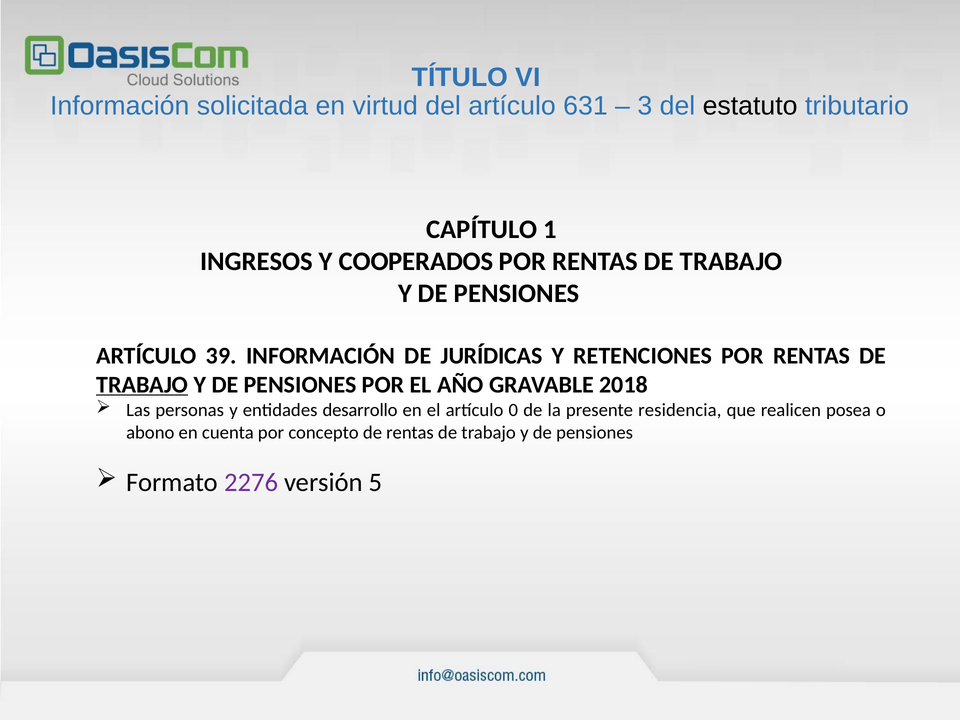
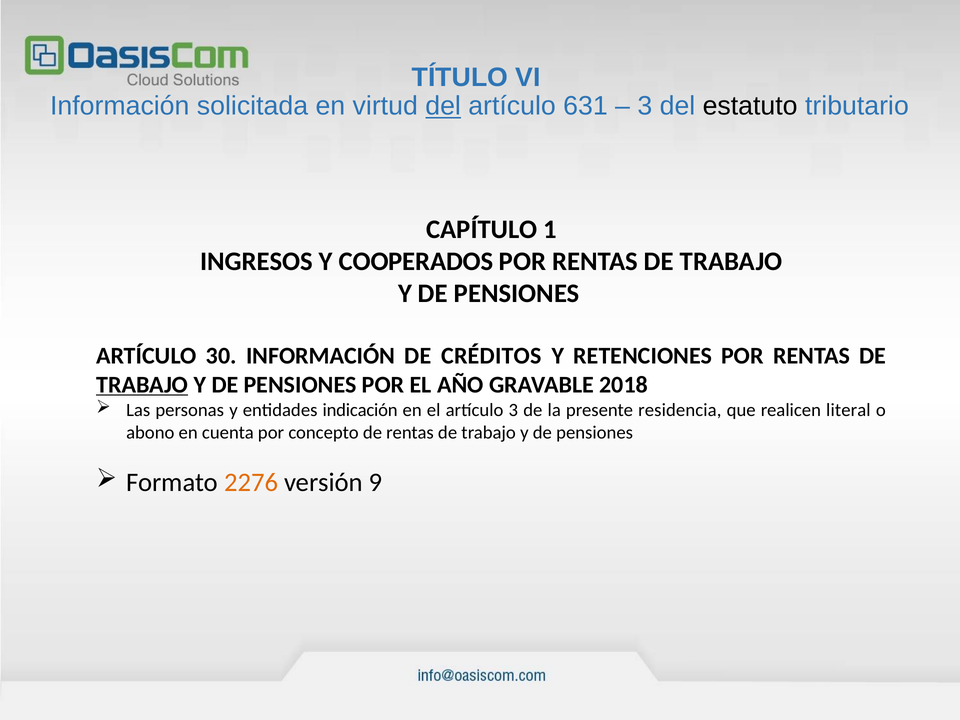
del underline: none -> present (443, 106)
39: 39 -> 30 (221, 356)
JURÍDICAS: JURÍDICAS -> CRÉDITOS (491, 356)
desarrollo: desarrollo -> indicación (360, 410)
artículo 0: 0 -> 3 (513, 410)
posea: posea -> literal (848, 410)
2276 colour: purple -> orange (251, 483)
5: 5 -> 9 (376, 483)
